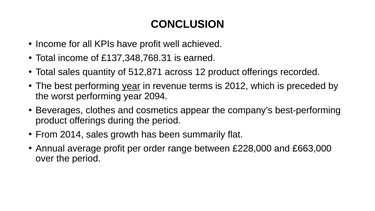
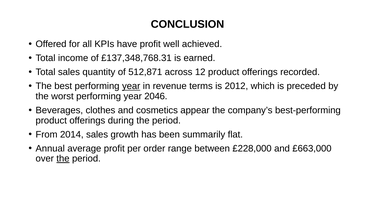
Income: Income -> Offered (51, 44)
2094: 2094 -> 2046 (156, 96)
the underline: none -> present (63, 159)
